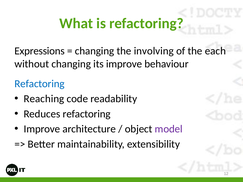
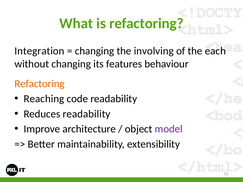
Expressions: Expressions -> Integration (40, 51)
its improve: improve -> features (124, 64)
Refactoring colour: blue -> orange (40, 84)
Reduces refactoring: refactoring -> readability (87, 114)
